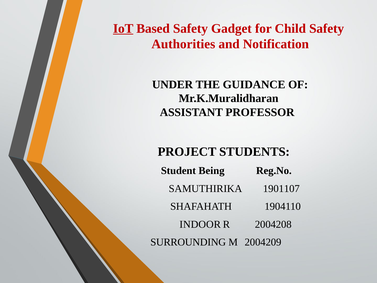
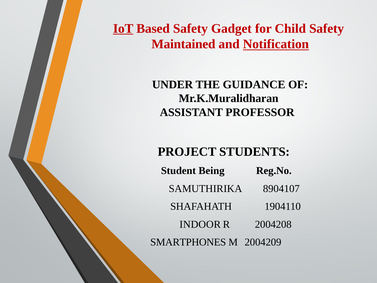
Authorities: Authorities -> Maintained (183, 44)
Notification underline: none -> present (276, 44)
1901107: 1901107 -> 8904107 (281, 188)
SURROUNDING: SURROUNDING -> SMARTPHONES (188, 242)
